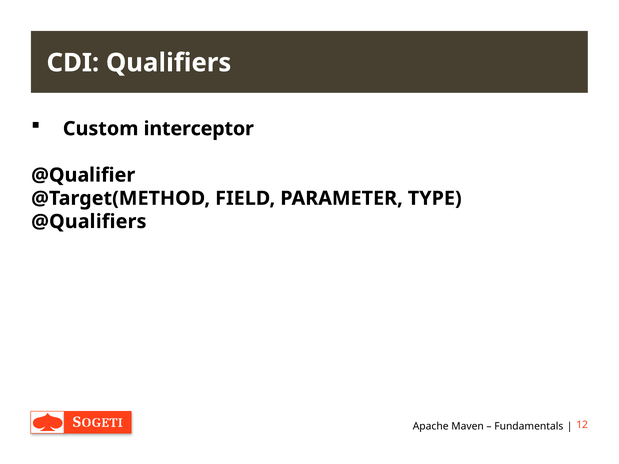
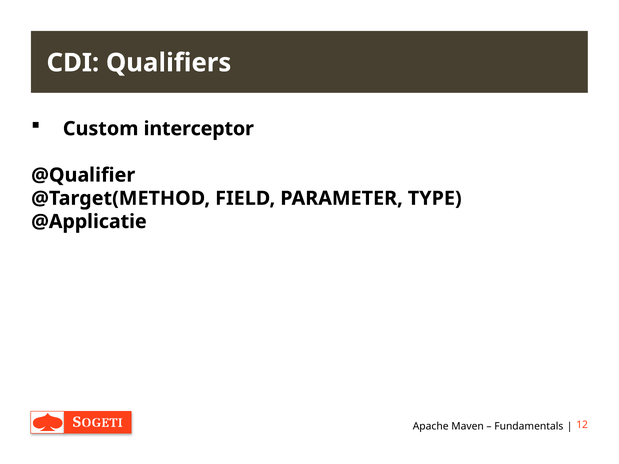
@Qualifiers: @Qualifiers -> @Applicatie (89, 222)
